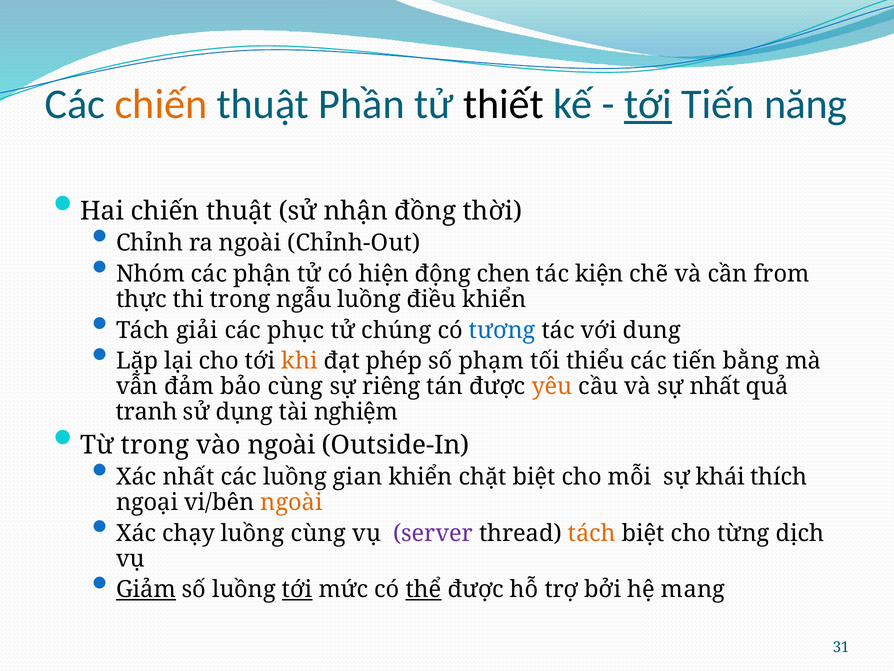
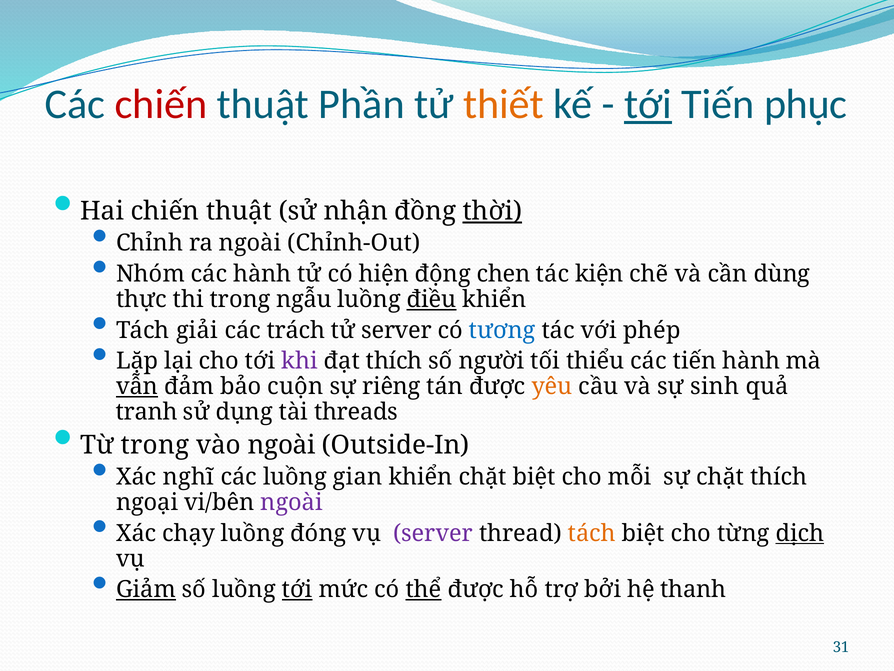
chiến colour: orange -> red (161, 104)
thiết colour: black -> orange (504, 104)
năng: năng -> phục (806, 104)
thời underline: none -> present (492, 211)
các phận: phận -> hành (262, 274)
from: from -> dùng (782, 274)
điều underline: none -> present (432, 299)
phục: phục -> trách (296, 330)
tử chúng: chúng -> server (397, 330)
dung: dung -> phép (652, 330)
khi colour: orange -> purple (300, 361)
đạt phép: phép -> thích (394, 361)
phạm: phạm -> người (491, 361)
tiến bằng: bằng -> hành (751, 361)
vẫn underline: none -> present (137, 386)
bảo cùng: cùng -> cuộn (295, 386)
sự nhất: nhất -> sinh (715, 386)
nghiệm: nghiệm -> threads (356, 412)
Xác nhất: nhất -> nghĩ (188, 477)
sự khái: khái -> chặt (720, 477)
ngoài colour: orange -> purple (292, 502)
luồng cùng: cùng -> đóng (318, 533)
dịch underline: none -> present (800, 533)
mang: mang -> thanh (693, 589)
